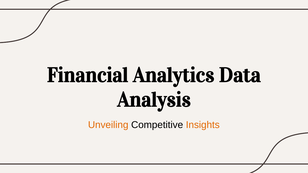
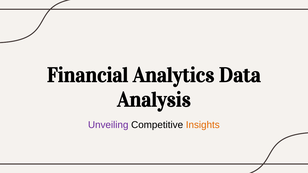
Unveiling colour: orange -> purple (108, 125)
